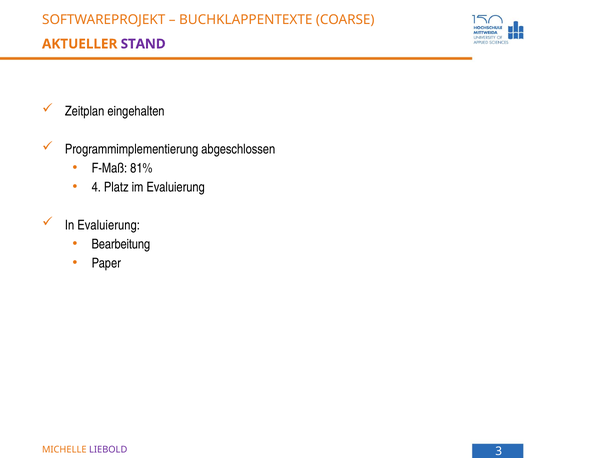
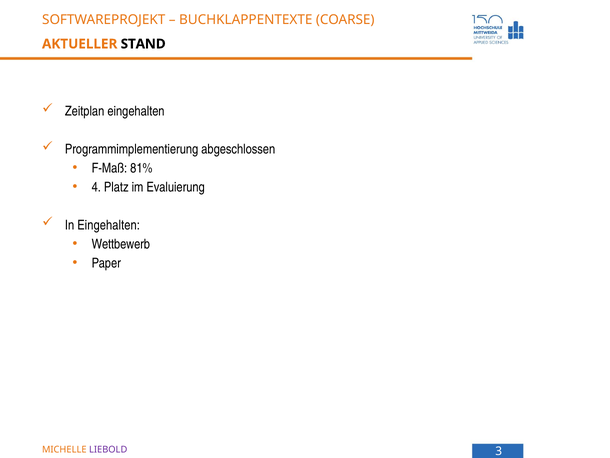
STAND colour: purple -> black (143, 44)
In Evaluierung: Evaluierung -> Eingehalten (109, 225)
Bearbeitung: Bearbeitung -> Wettbewerb (121, 244)
